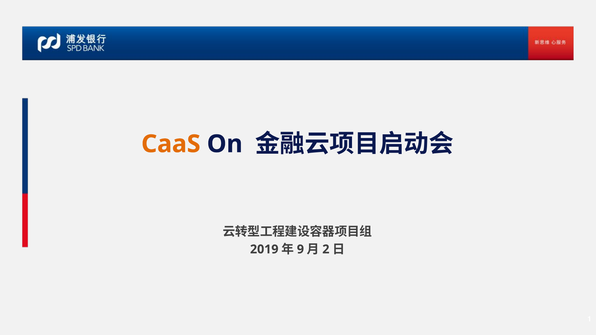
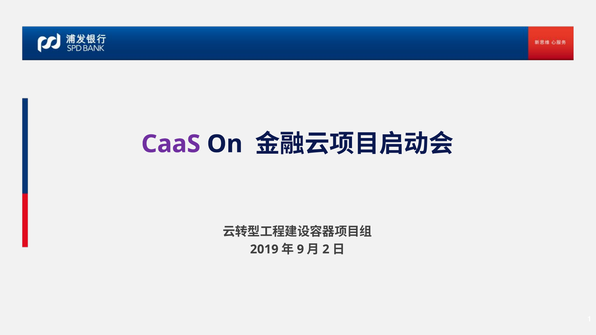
CaaS colour: orange -> purple (171, 144)
